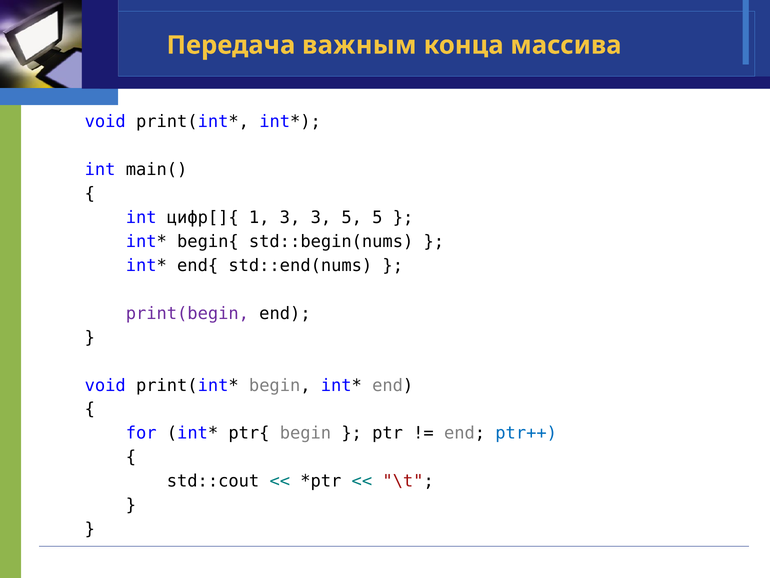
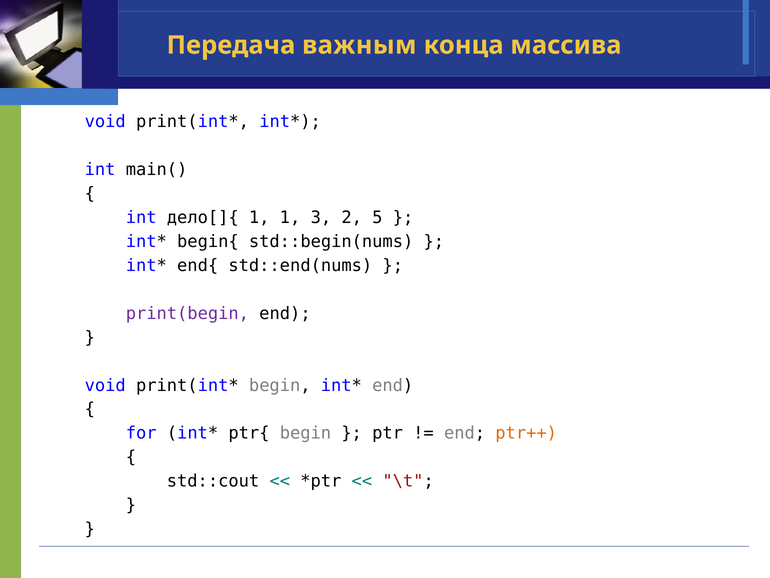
цифр[]{: цифр[]{ -> дело[]{ (203, 217)
1 3: 3 -> 1 (290, 217)
3 5: 5 -> 2 (352, 217)
ptr++ colour: blue -> orange (526, 433)
